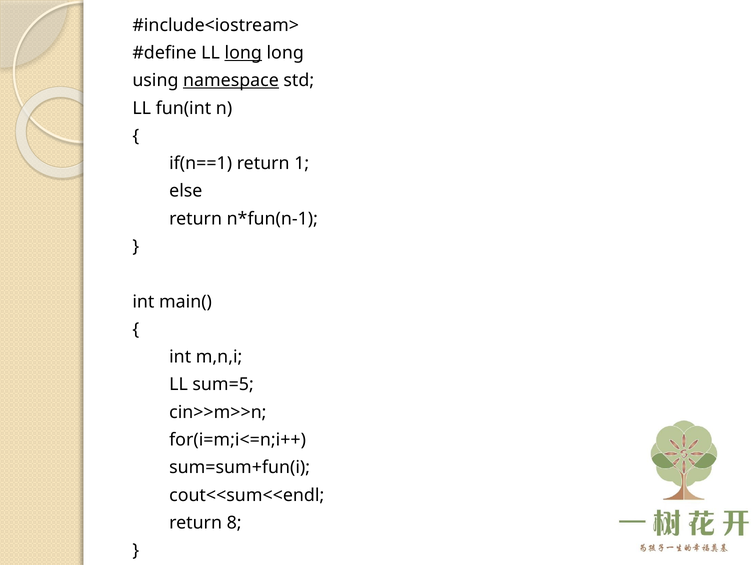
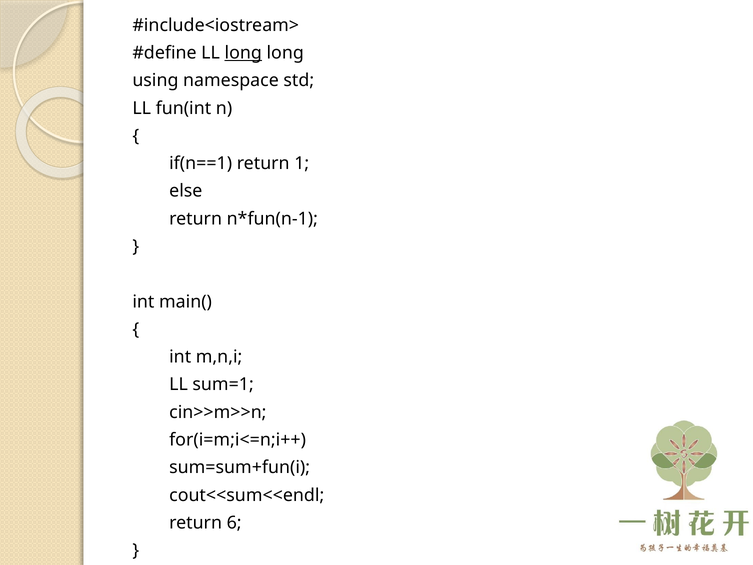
namespace underline: present -> none (231, 80)
sum=5: sum=5 -> sum=1 (223, 384)
8: 8 -> 6 (234, 523)
